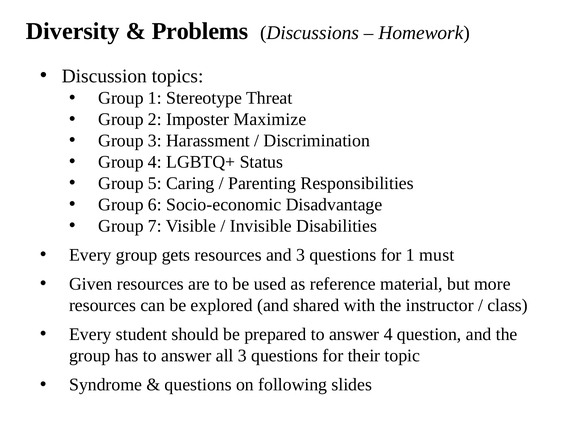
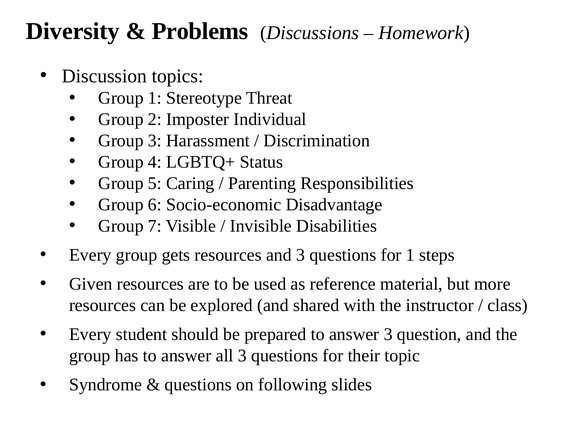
Maximize: Maximize -> Individual (270, 120)
must: must -> steps (437, 255)
answer 4: 4 -> 3 (388, 335)
